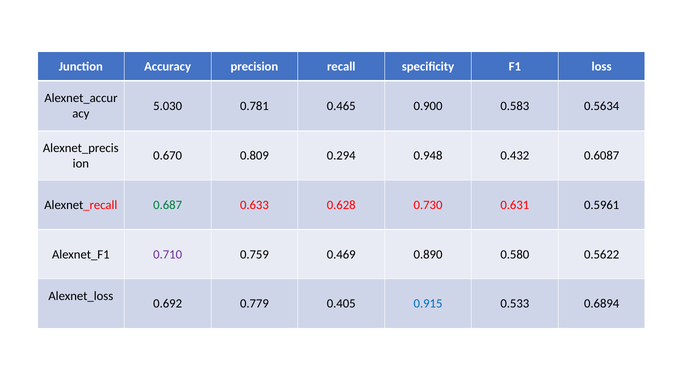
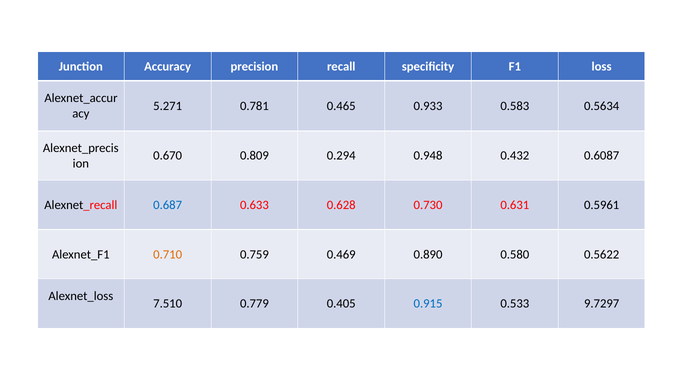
5.030: 5.030 -> 5.271 (168, 106)
0.900: 0.900 -> 0.933 (428, 106)
0.687 colour: green -> blue (168, 205)
0.710 colour: purple -> orange (168, 254)
0.692: 0.692 -> 7.510 (168, 303)
0.6894: 0.6894 -> 9.7297 (602, 303)
